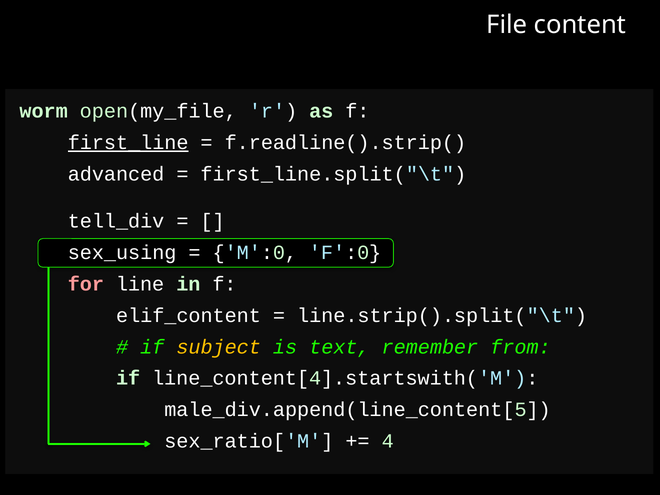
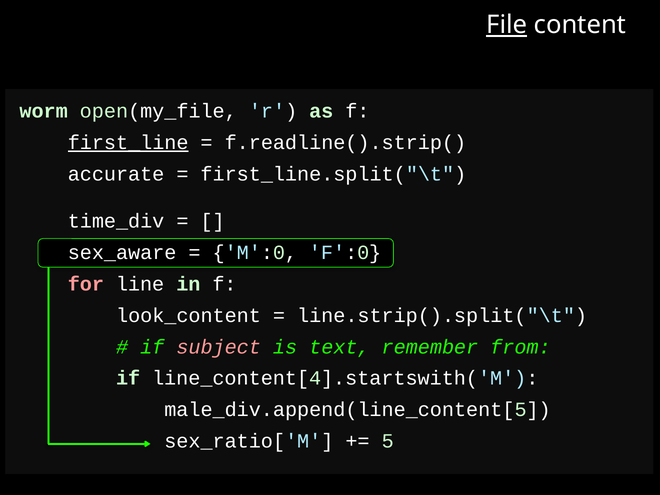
File underline: none -> present (507, 25)
advanced: advanced -> accurate (116, 174)
tell_div: tell_div -> time_div (116, 221)
sex_using: sex_using -> sex_aware (122, 253)
elif_content: elif_content -> look_content (188, 315)
subject colour: yellow -> pink (219, 347)
4: 4 -> 5 (388, 441)
